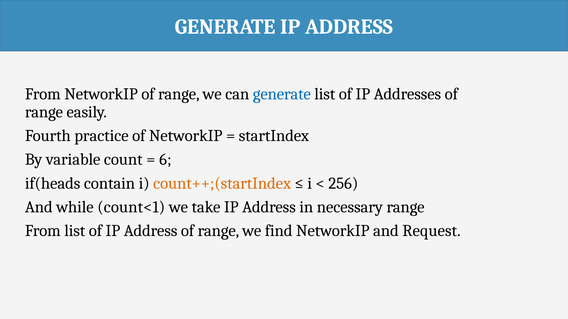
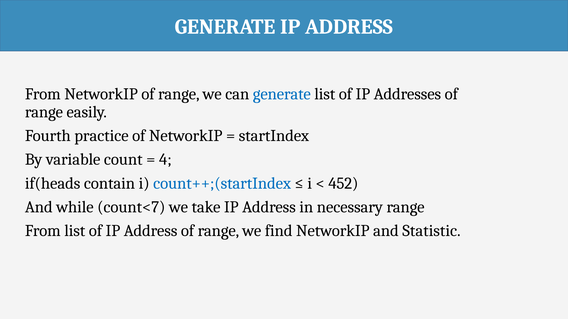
6: 6 -> 4 (165, 160)
count++;(startIndex colour: orange -> blue (222, 183)
256: 256 -> 452 (343, 183)
count<1: count<1 -> count<7 (131, 207)
Request: Request -> Statistic (431, 231)
